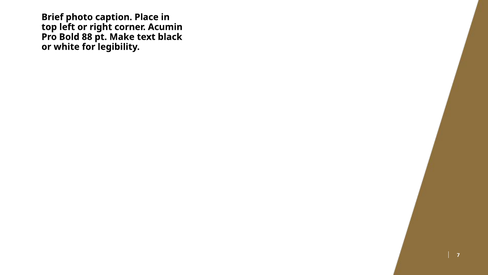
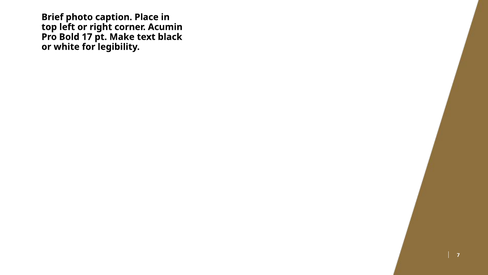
88: 88 -> 17 (87, 37)
